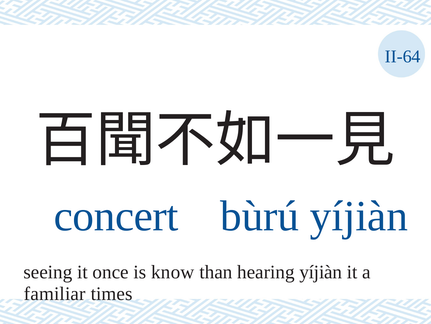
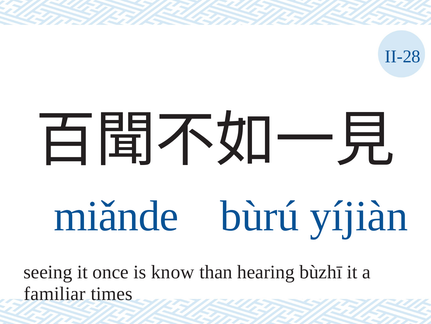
II-64: II-64 -> II-28 (403, 56)
concert: concert -> miǎnde (116, 216)
hearing yíjiàn: yíjiàn -> bùzhī (321, 272)
